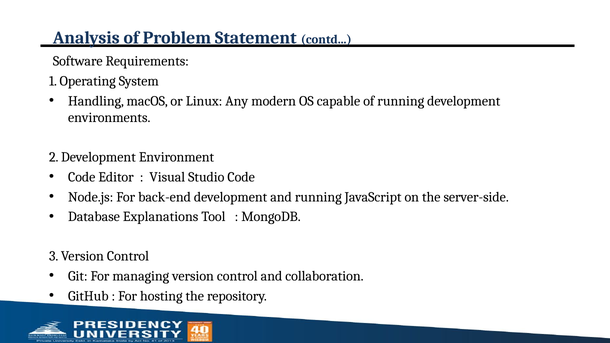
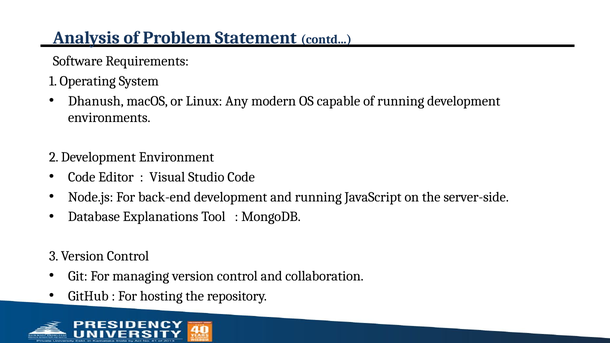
Handling: Handling -> Dhanush (96, 101)
